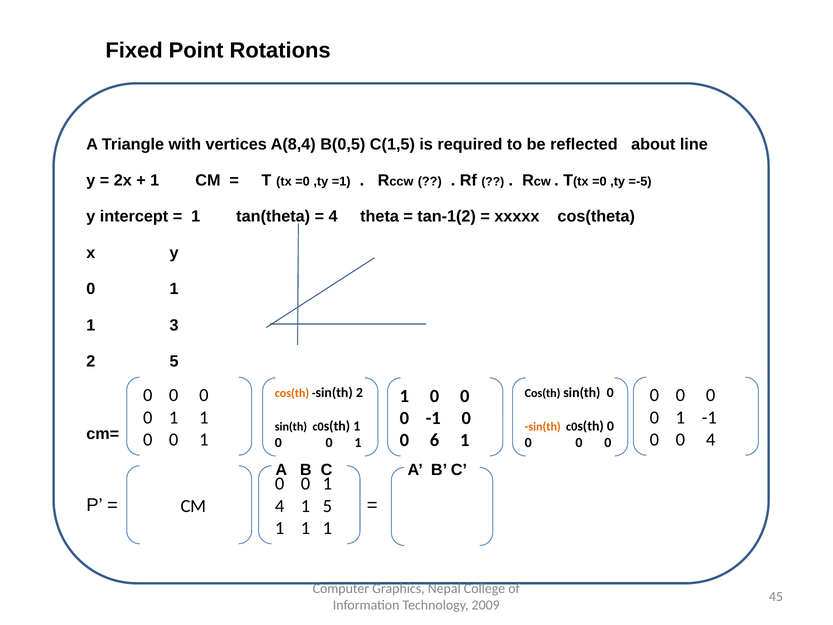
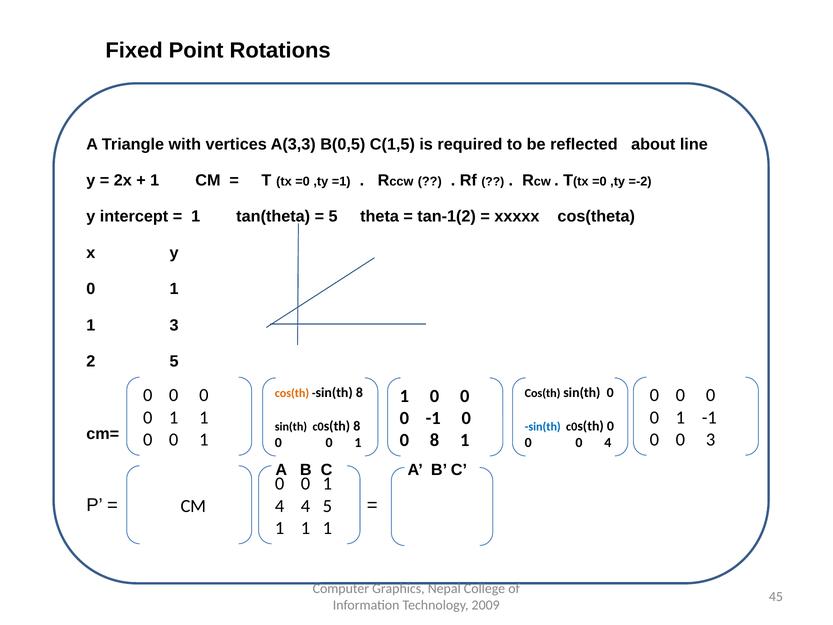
A(8,4: A(8,4 -> A(3,3 (293, 144)
=-5: =-5 -> =-2 (640, 181)
4: 4 -> 5 (333, 217)
sin(th 2: 2 -> 8 (359, 393)
c0s(th 1: 1 -> 8 (357, 426)
sin(th colour: orange -> blue (543, 427)
0 4: 4 -> 3 (711, 440)
0 6: 6 -> 8 (435, 440)
0: 0 -> 4 (608, 443)
4 1: 1 -> 4 (306, 506)
